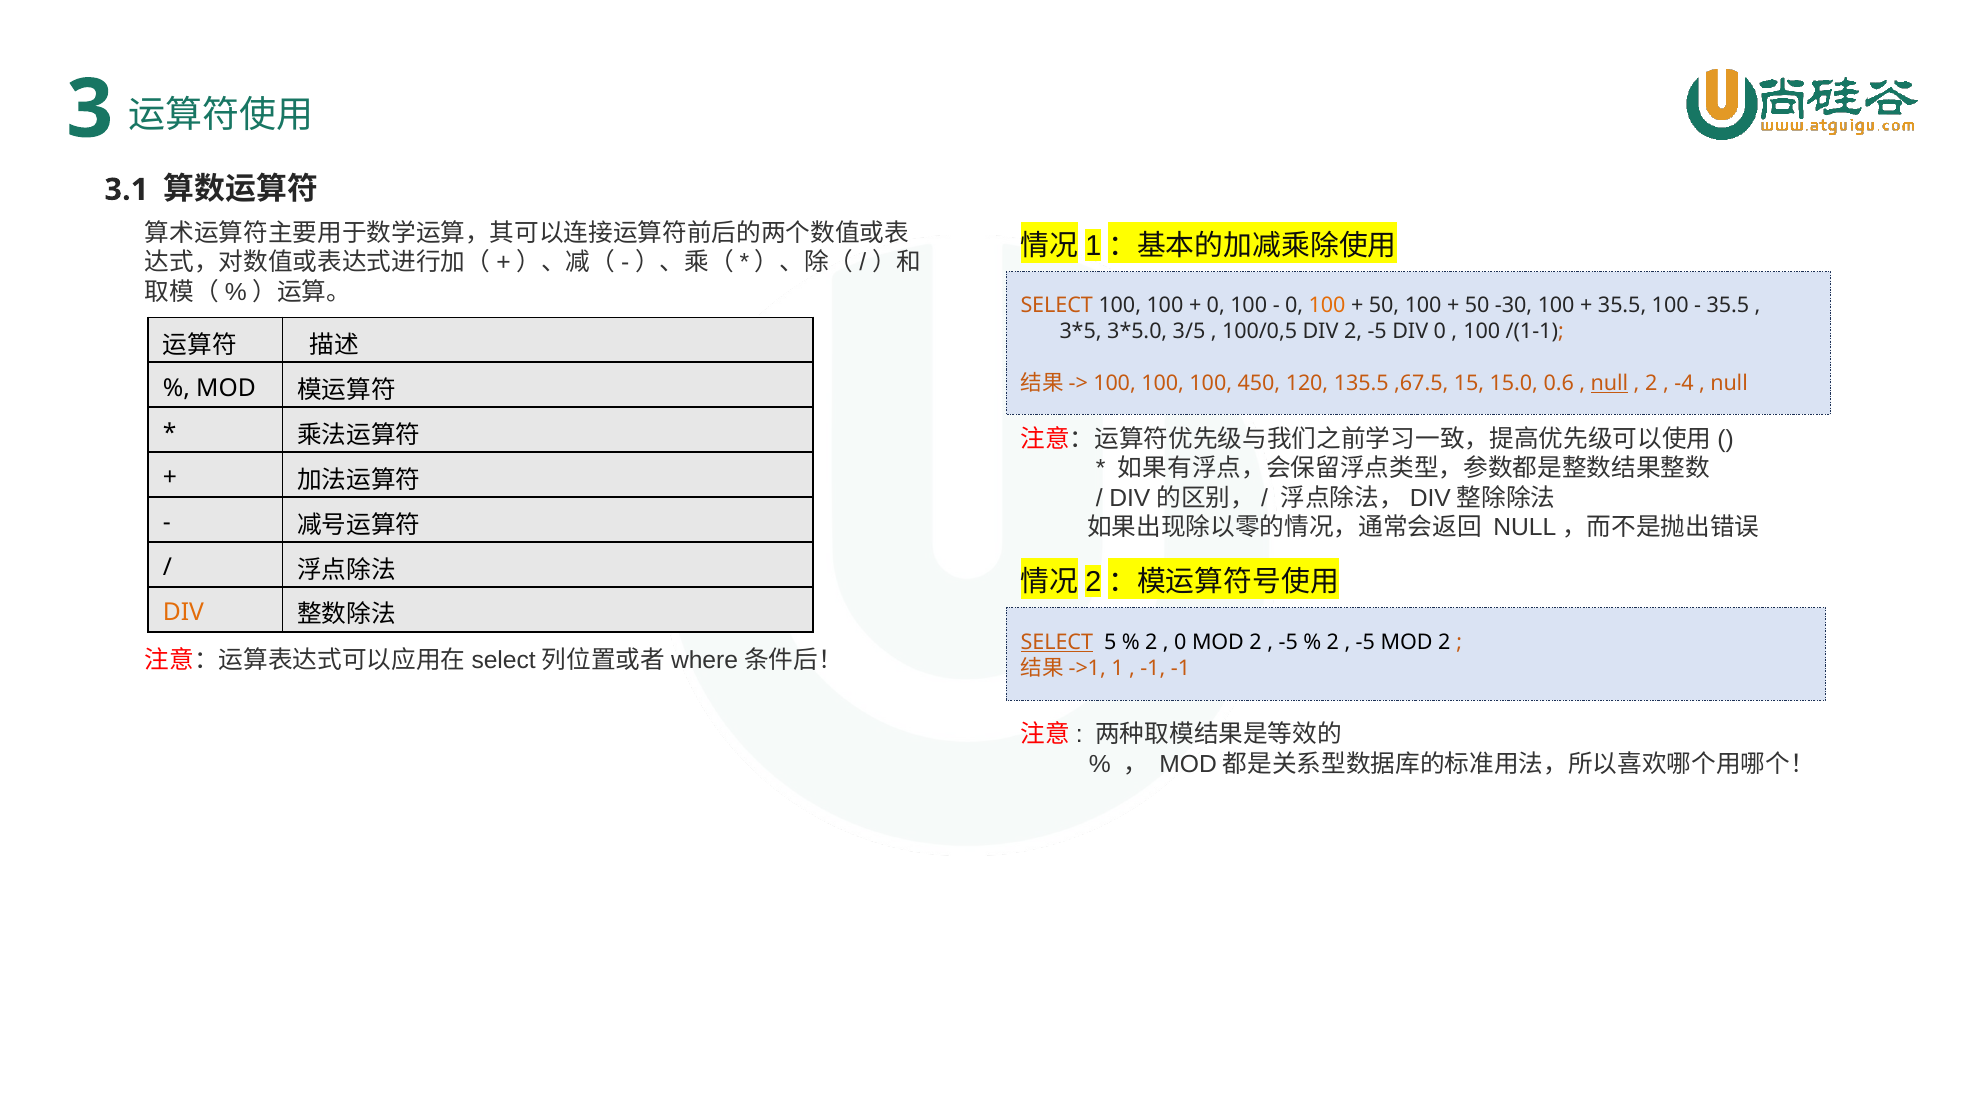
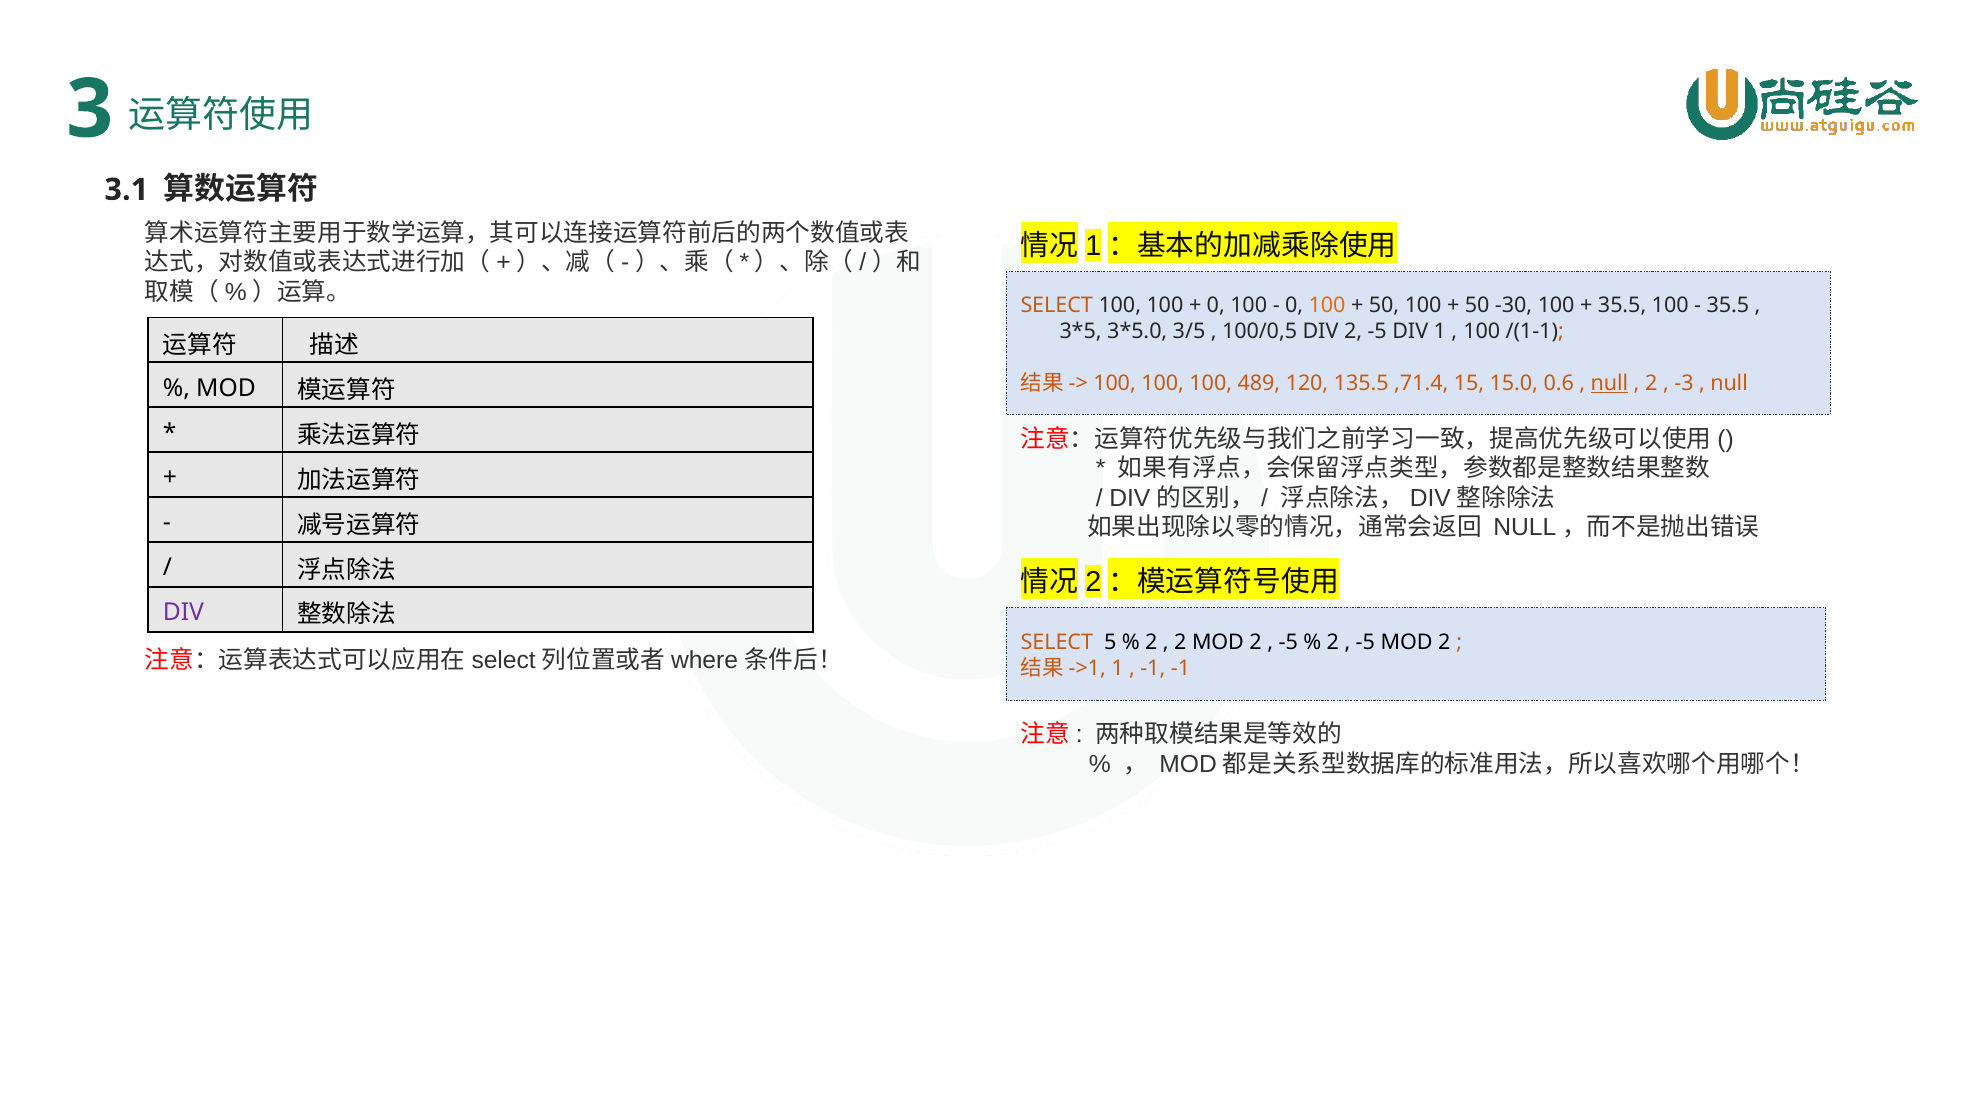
DIV 0: 0 -> 1 (1440, 332)
450: 450 -> 489 (1259, 383)
,67.5: ,67.5 -> ,71.4 (1421, 383)
-4: -4 -> -3 (1684, 383)
DIV colour: orange -> purple (183, 613)
SELECT underline: present -> none (1057, 643)
0: 0 -> 2 (1180, 643)
